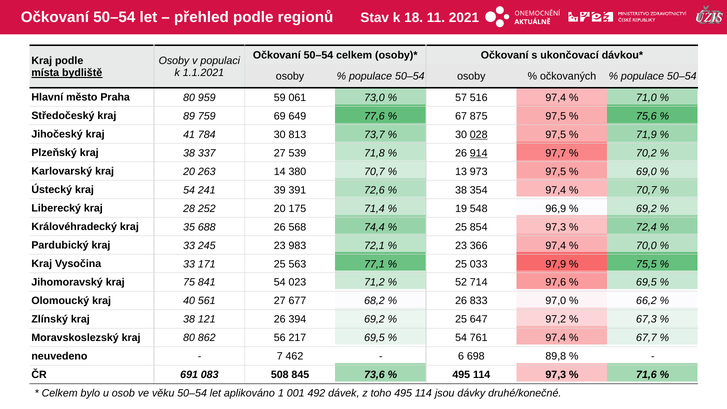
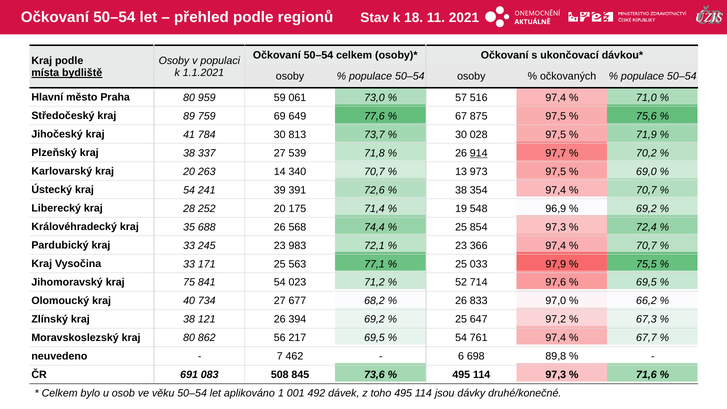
028 underline: present -> none (479, 135)
380: 380 -> 340 (297, 172)
70,0: 70,0 -> 70,7 (646, 245)
561: 561 -> 734 (207, 301)
